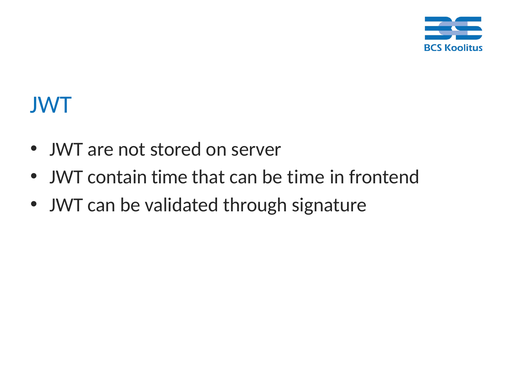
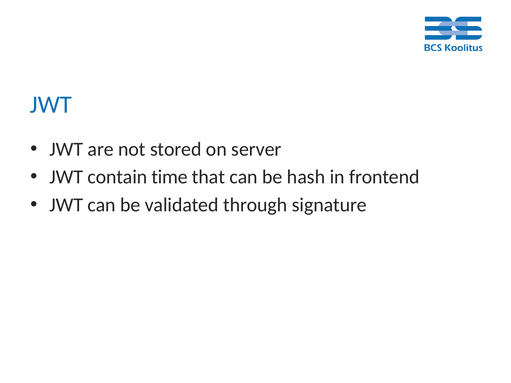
be time: time -> hash (306, 177)
